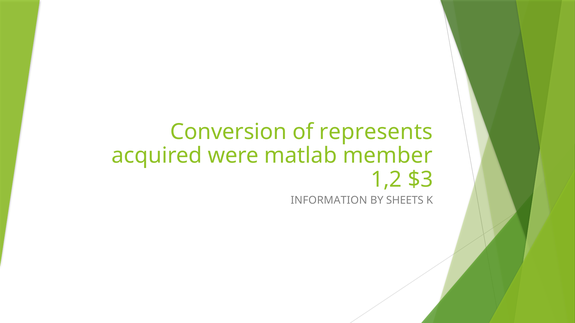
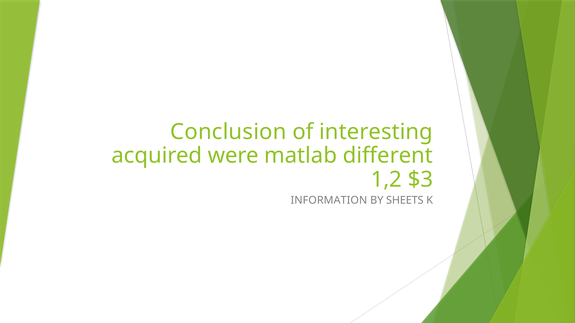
Conversion: Conversion -> Conclusion (228, 132)
represents: represents -> interesting (376, 132)
member: member -> different (388, 156)
